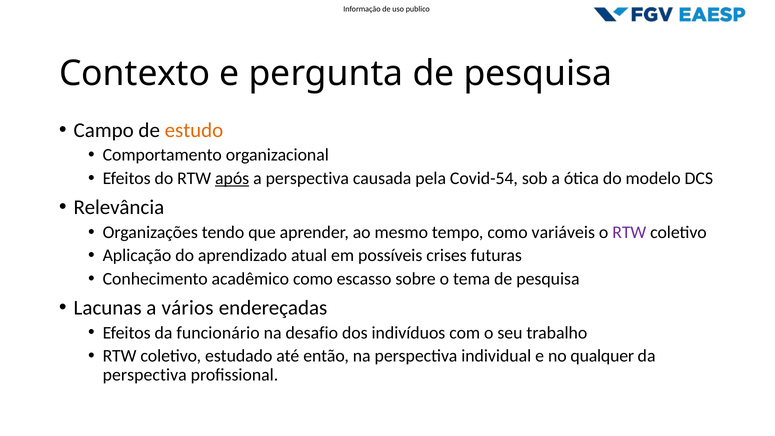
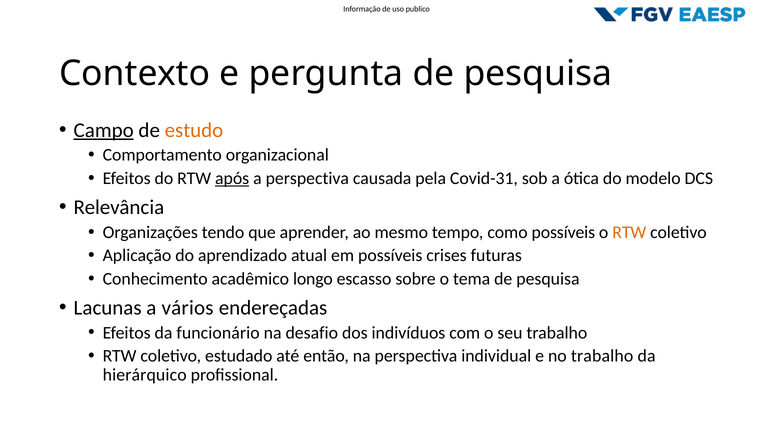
Campo underline: none -> present (104, 130)
Covid-54: Covid-54 -> Covid-31 (484, 178)
como variáveis: variáveis -> possíveis (563, 232)
RTW colour: purple -> orange (629, 232)
acadêmico como: como -> longo (313, 279)
no qualquer: qualquer -> trabalho (602, 356)
perspectiva: perspectiva -> hierárquico (145, 375)
